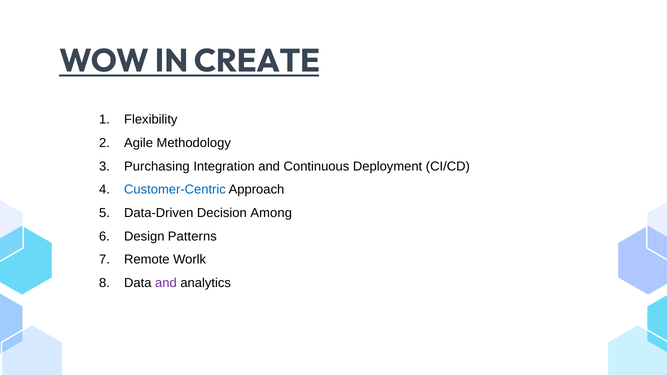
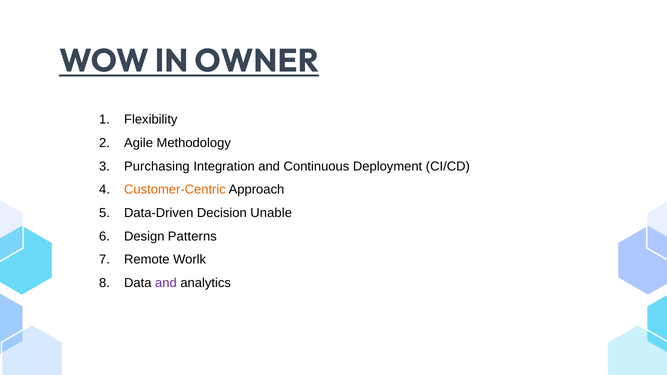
CREATE: CREATE -> OWNER (257, 61)
Customer-Centric colour: blue -> orange (175, 190)
Among: Among -> Unable (271, 213)
